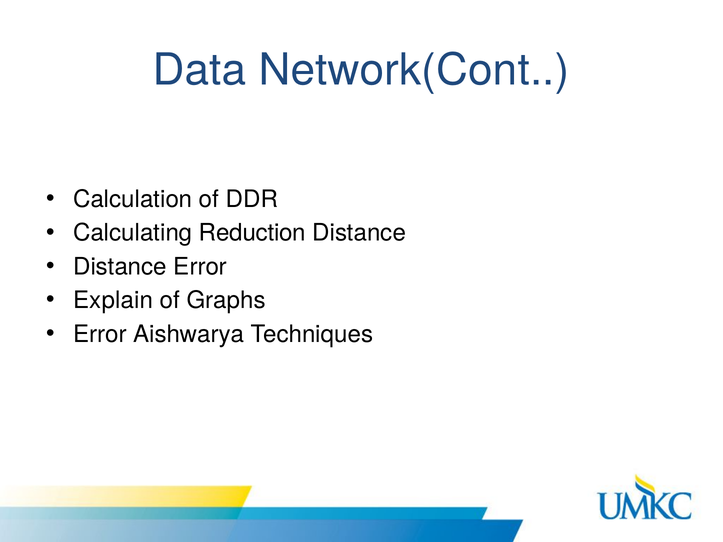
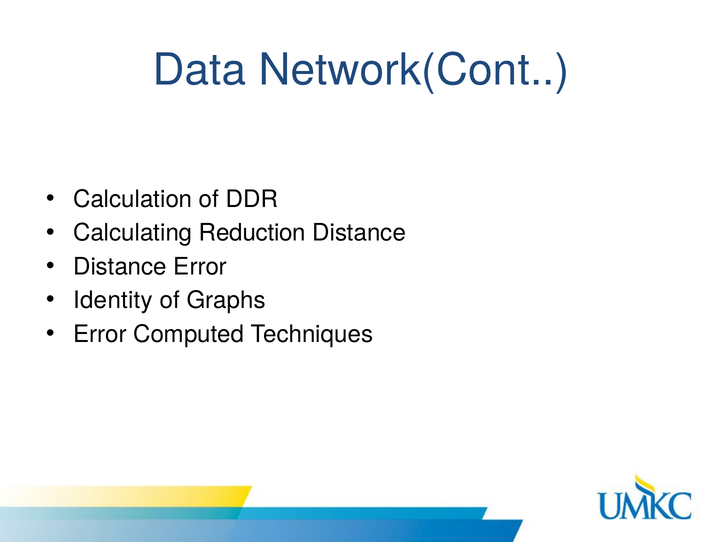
Explain: Explain -> Identity (113, 301)
Aishwarya: Aishwarya -> Computed (189, 334)
